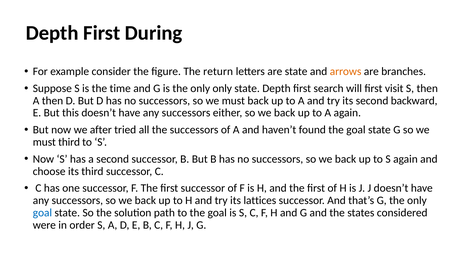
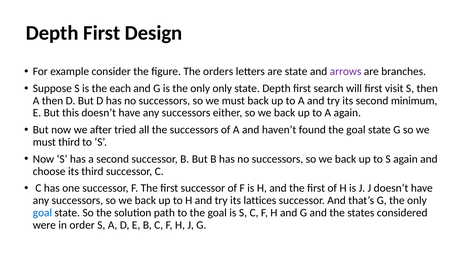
During: During -> Design (154, 33)
return: return -> orders (218, 71)
arrows colour: orange -> purple (346, 71)
time: time -> each (120, 88)
backward: backward -> minimum (414, 101)
